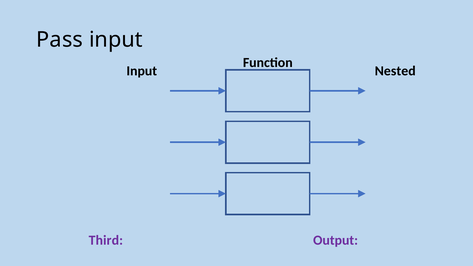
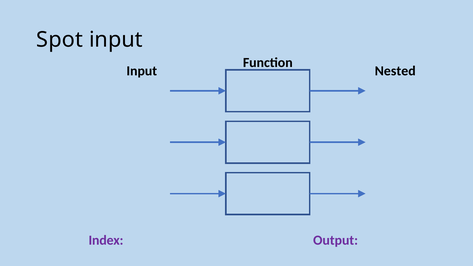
Pass: Pass -> Spot (60, 40)
Third: Third -> Index (106, 240)
